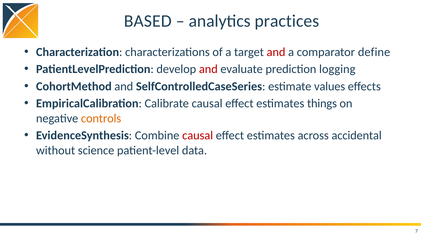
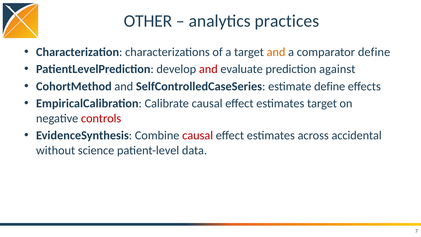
BASED: BASED -> OTHER (148, 21)
and colour: red -> orange (276, 52)
logging: logging -> against (337, 69)
estimate values: values -> define (330, 86)
estimates things: things -> target (322, 104)
controls colour: orange -> red (101, 118)
